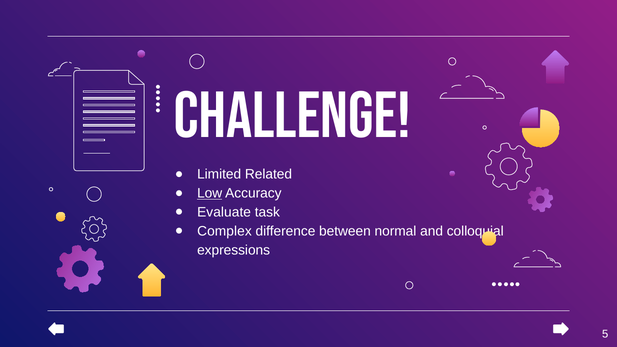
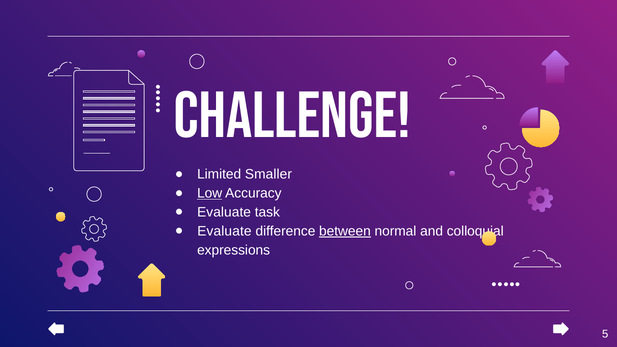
Related: Related -> Smaller (268, 174)
Complex: Complex -> Evaluate (224, 231)
between underline: none -> present (345, 231)
